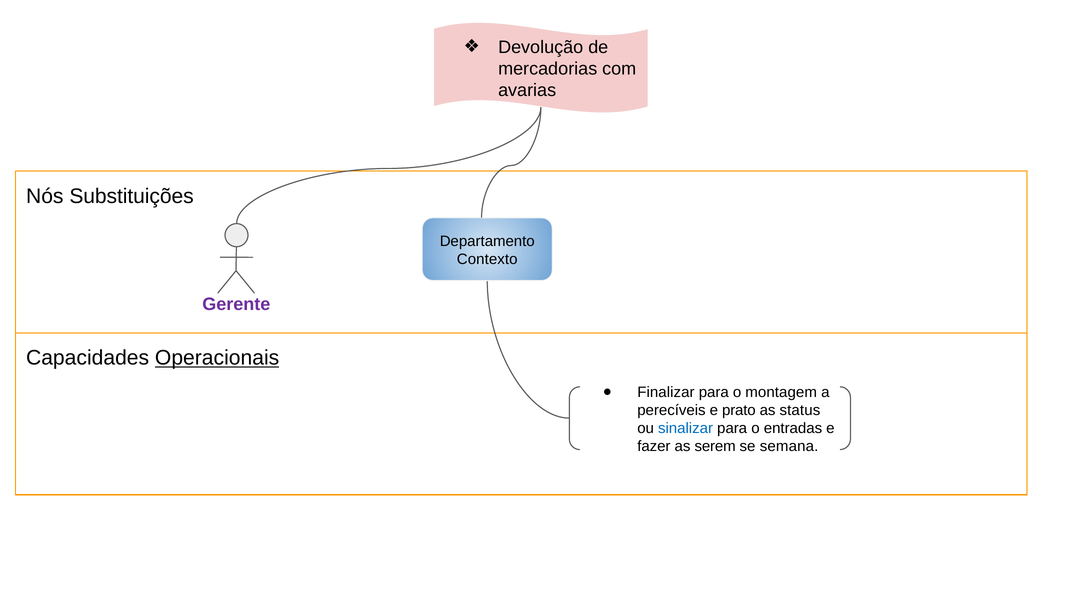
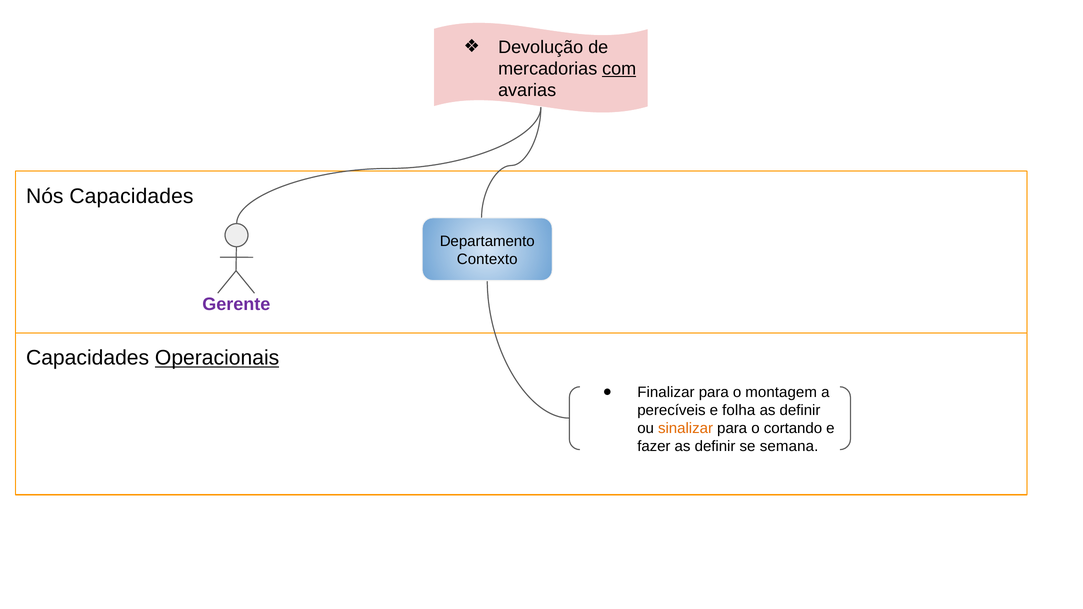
com underline: none -> present (619, 69)
Nós Substituições: Substituições -> Capacidades (131, 196)
prato: prato -> folha (739, 410)
status: status -> definir (800, 410)
sinalizar colour: blue -> orange (686, 428)
entradas: entradas -> cortando (793, 428)
fazer as serem: serem -> definir (715, 446)
